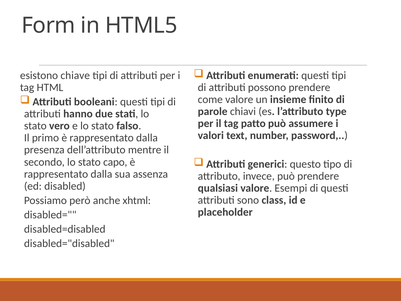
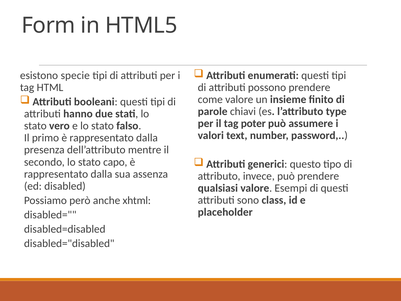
chiave: chiave -> specie (75, 75)
patto: patto -> poter (253, 123)
